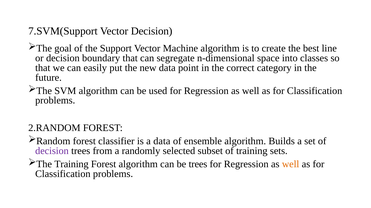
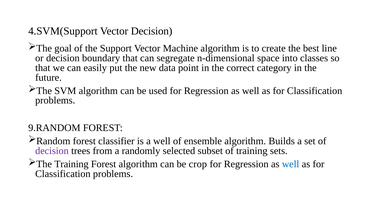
7.SVM(Support: 7.SVM(Support -> 4.SVM(Support (63, 31)
2.RANDOM: 2.RANDOM -> 9.RANDOM (54, 128)
a data: data -> well (162, 142)
be trees: trees -> crop (198, 165)
well colour: orange -> blue (291, 165)
